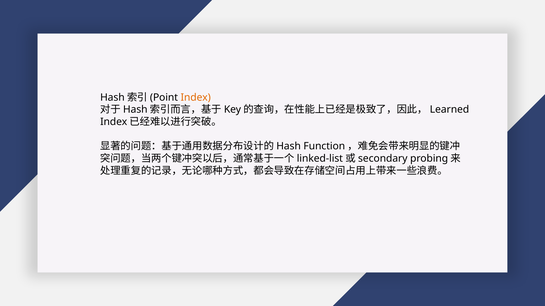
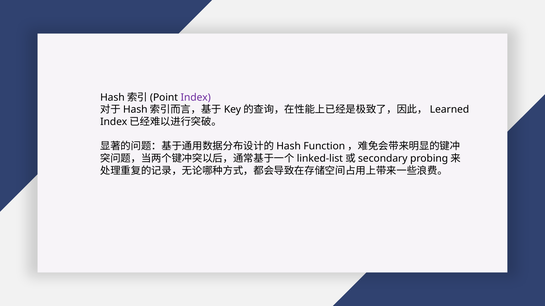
Index colour: orange -> purple (196, 97)
